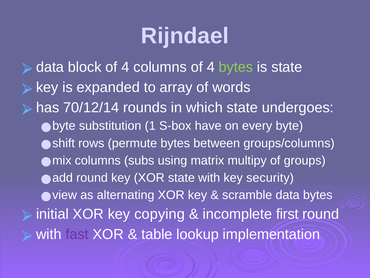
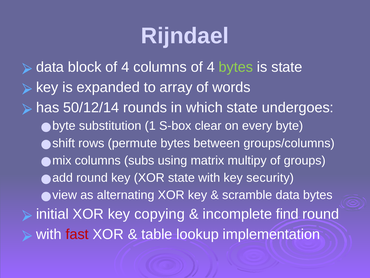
70/12/14: 70/12/14 -> 50/12/14 (91, 107)
have: have -> clear (208, 126)
first: first -> find (287, 214)
fast colour: purple -> red (77, 234)
